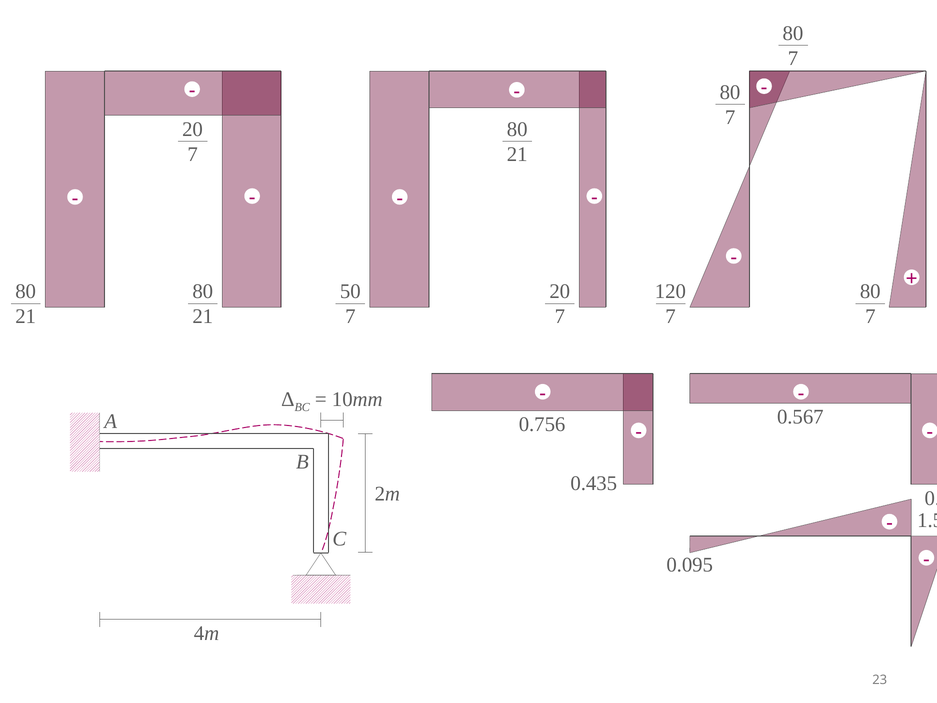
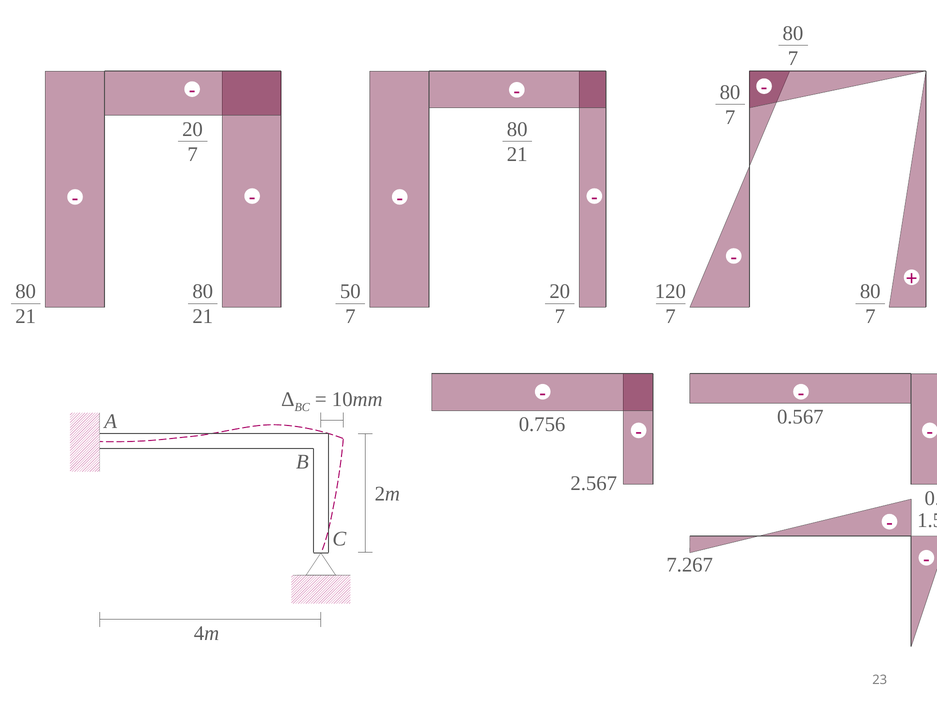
0.435: 0.435 -> 2.567 (594, 483)
0.095: 0.095 -> 7.267 (690, 565)
